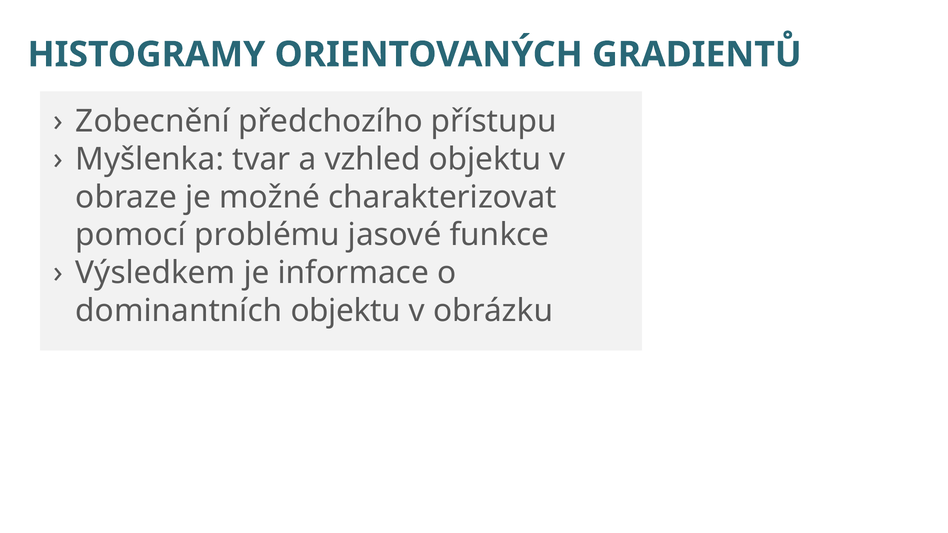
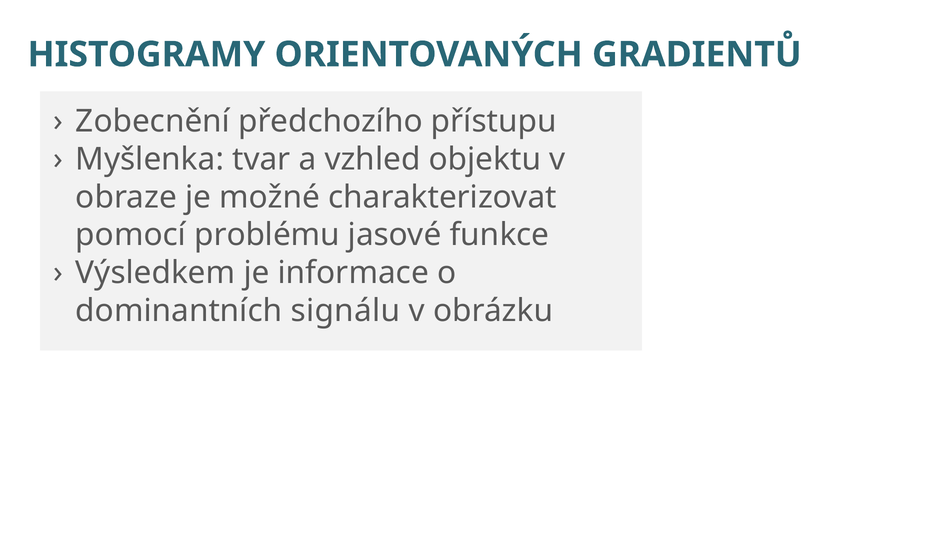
dominantních objektu: objektu -> signálu (345, 311)
